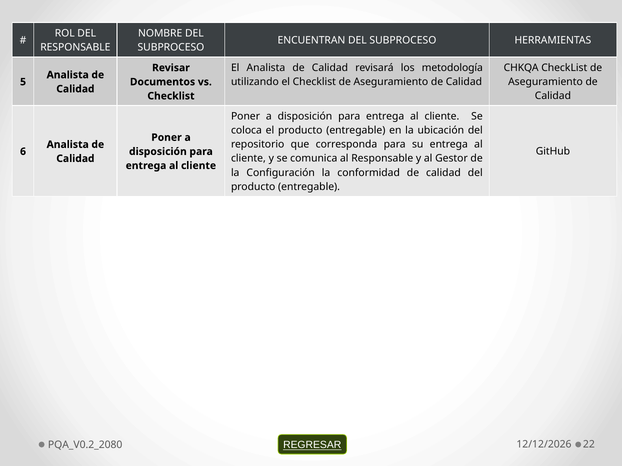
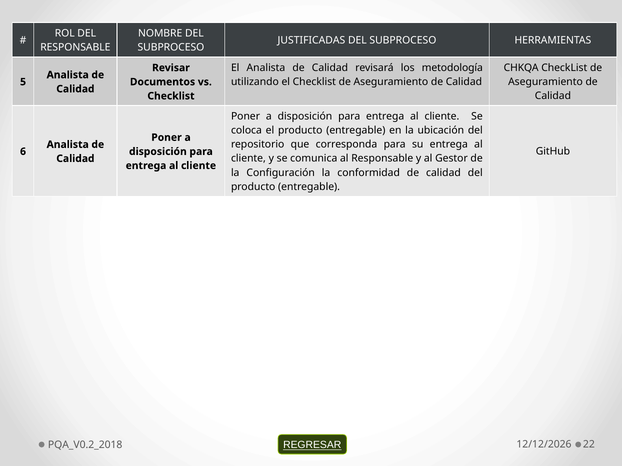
ENCUENTRAN: ENCUENTRAN -> JUSTIFICADAS (311, 40)
PQA_V0.2_2080: PQA_V0.2_2080 -> PQA_V0.2_2018 (85, 445)
